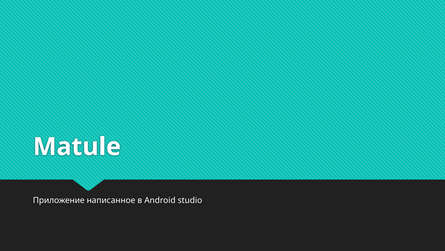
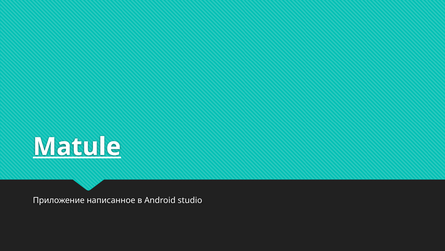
Matule underline: none -> present (77, 146)
